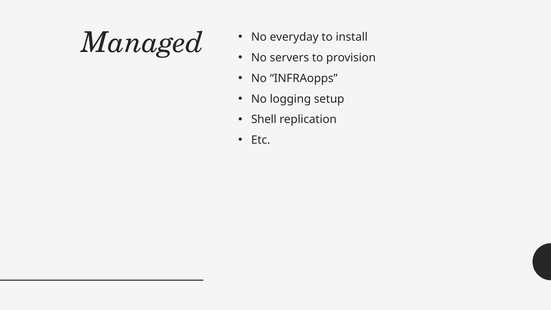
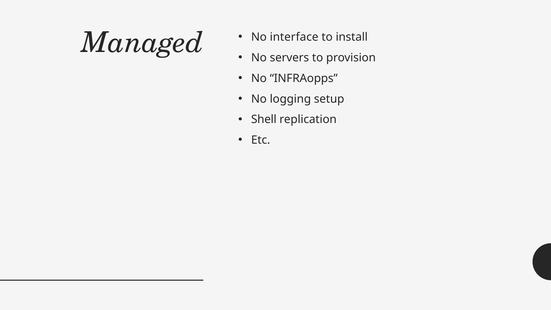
everyday: everyday -> interface (294, 37)
